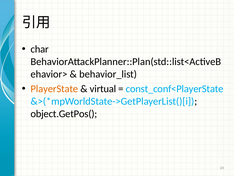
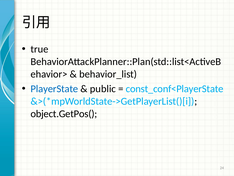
char: char -> true (40, 49)
PlayerState colour: orange -> blue (54, 89)
virtual: virtual -> public (103, 89)
